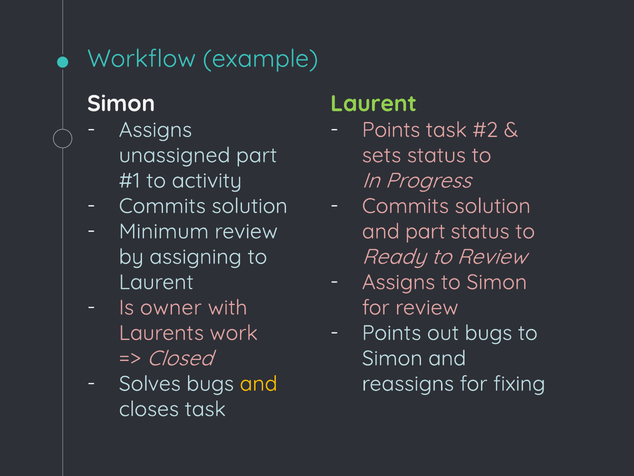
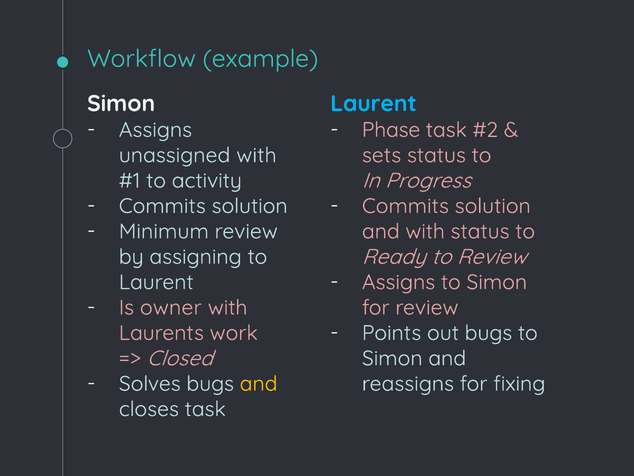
Laurent colour: light green -> light blue (374, 103)
Points: Points -> Phase (391, 130)
unassigned part: part -> with (256, 155)
and part: part -> with (425, 231)
